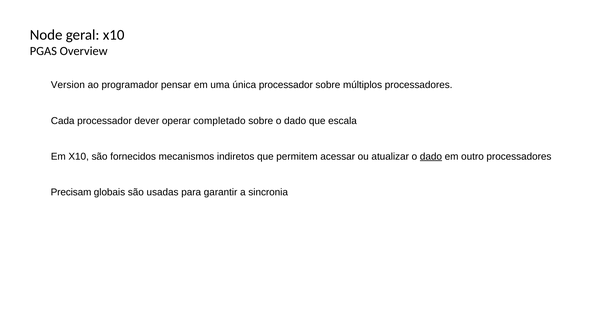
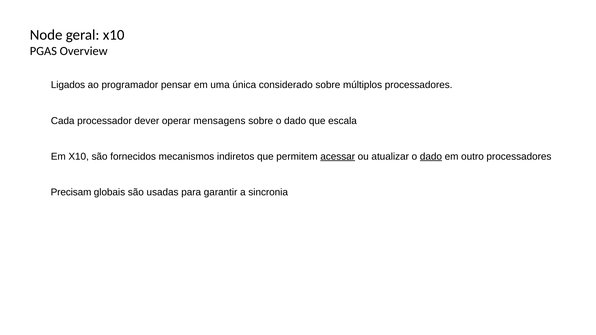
Version: Version -> Ligados (68, 85)
única processador: processador -> considerado (286, 85)
completado: completado -> mensagens (219, 121)
acessar underline: none -> present (338, 157)
